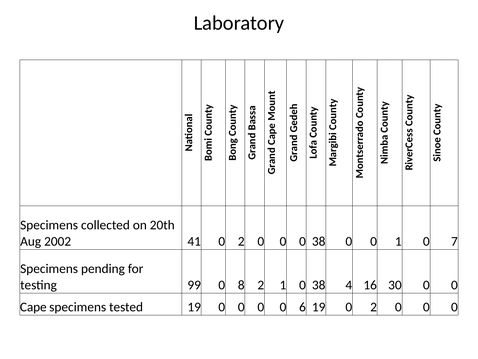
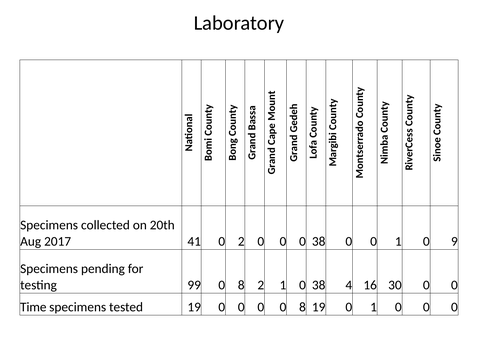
2002: 2002 -> 2017 (58, 241)
7: 7 -> 9 (454, 241)
Cape: Cape -> Time (33, 307)
0 0 6: 6 -> 8 (303, 307)
19 0 2: 2 -> 1 (374, 307)
